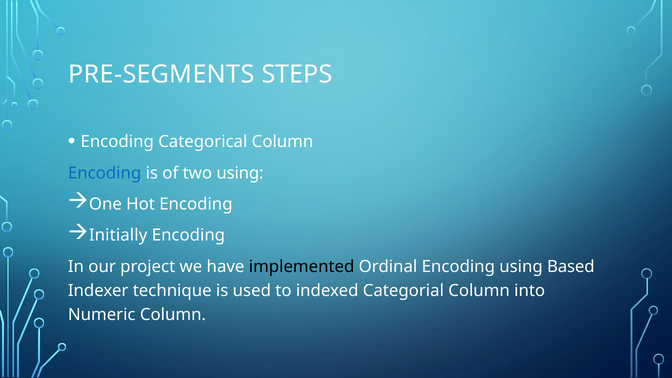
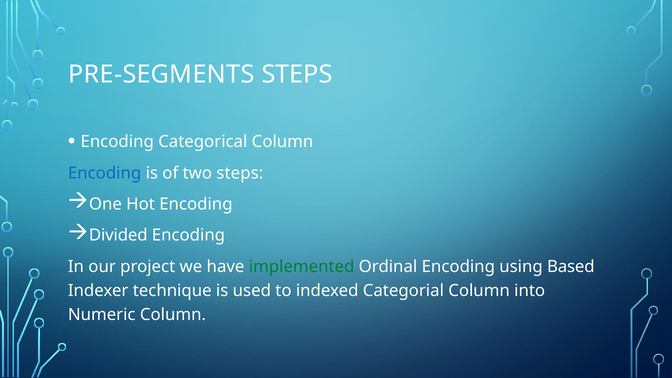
two using: using -> steps (240, 173)
Initially: Initially -> Divided (118, 235)
implemented colour: black -> green (302, 267)
